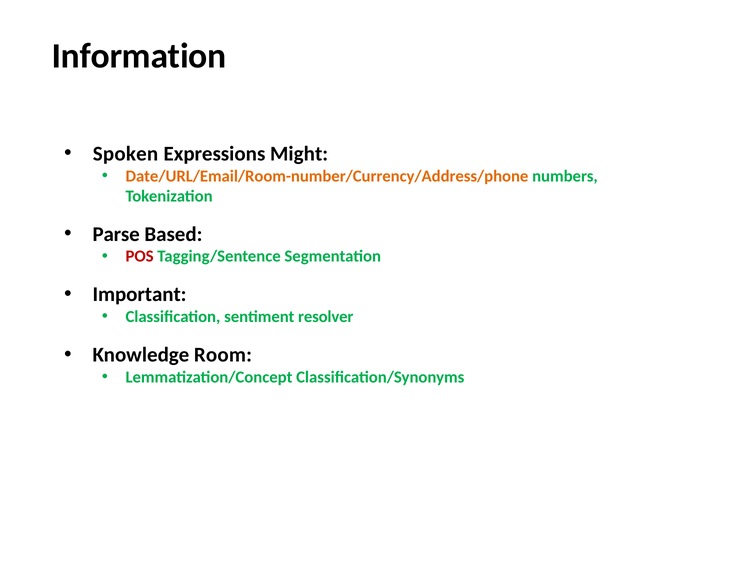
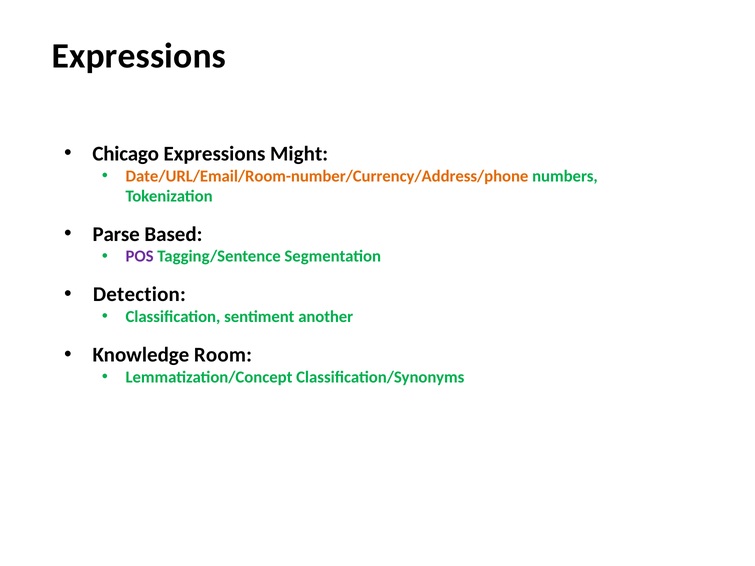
Information: Information -> Expressions (139, 56)
Spoken: Spoken -> Chicago (126, 154)
POS colour: red -> purple (140, 257)
Important: Important -> Detection (139, 295)
resolver: resolver -> another (326, 317)
